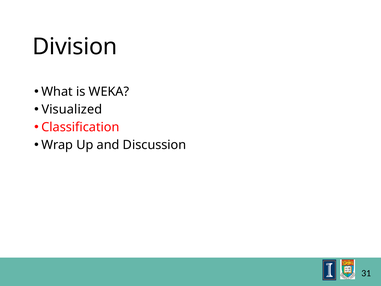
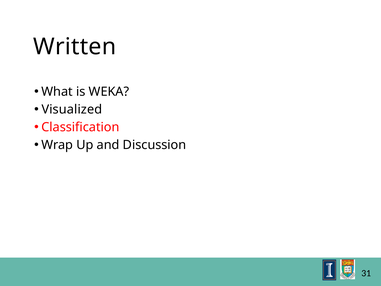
Division: Division -> Written (75, 47)
